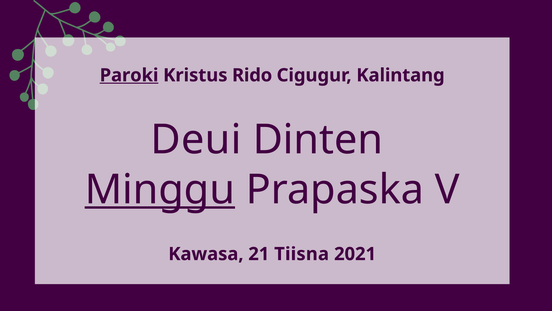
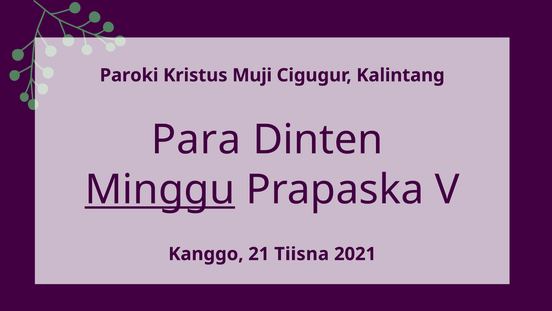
Paroki underline: present -> none (129, 75)
Rido: Rido -> Muji (252, 75)
Deui: Deui -> Para (196, 140)
Kawasa: Kawasa -> Kanggo (206, 254)
